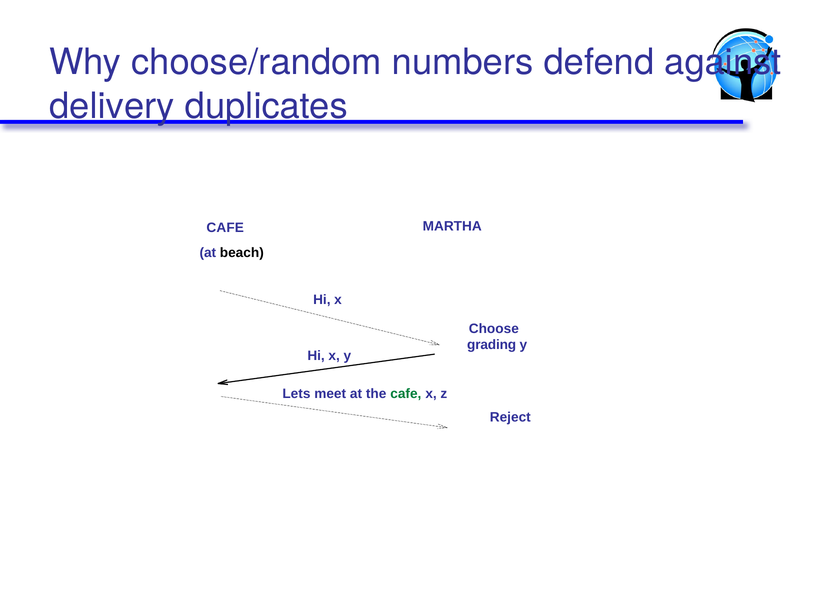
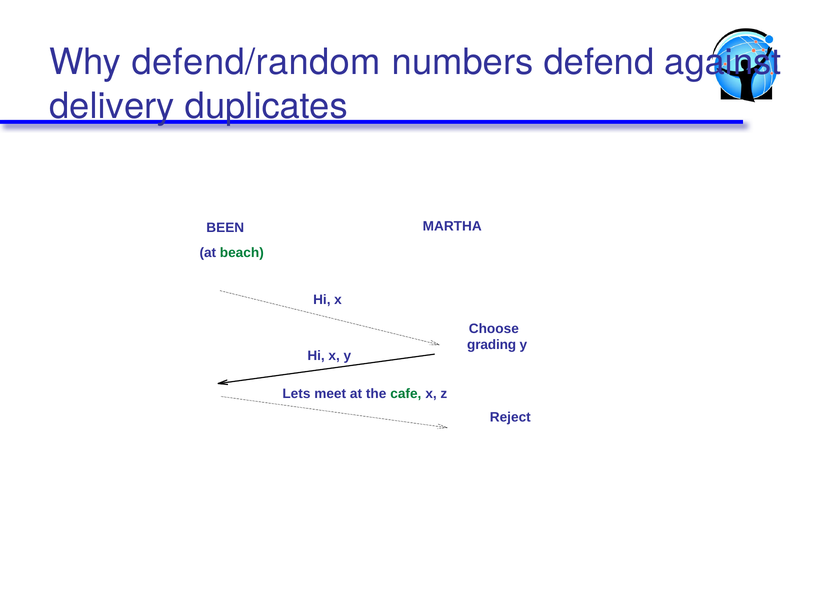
choose/random: choose/random -> defend/random (256, 62)
CAFE: CAFE -> BEEN (225, 228)
beach colour: black -> green (242, 253)
